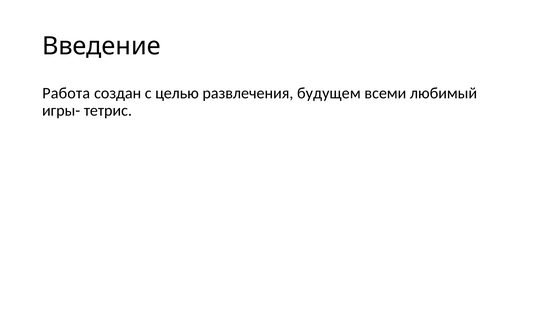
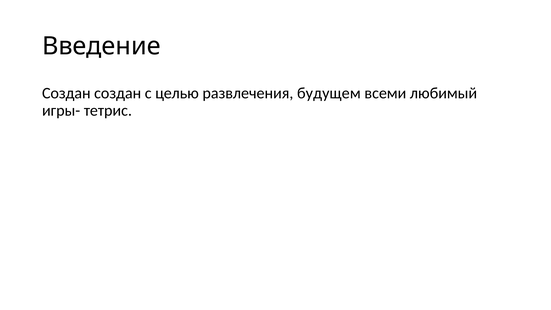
Работа: Работа -> Создан (66, 93)
